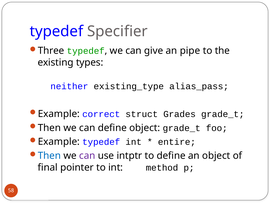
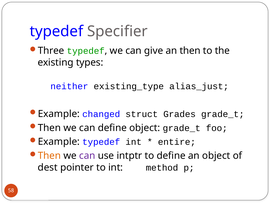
an pipe: pipe -> then (190, 51)
alias_pass: alias_pass -> alias_just (199, 86)
correct: correct -> changed (101, 114)
Then colour: blue -> orange (49, 155)
final: final -> dest (48, 167)
